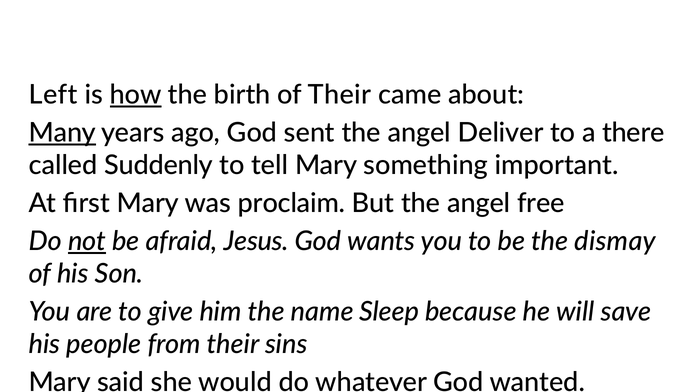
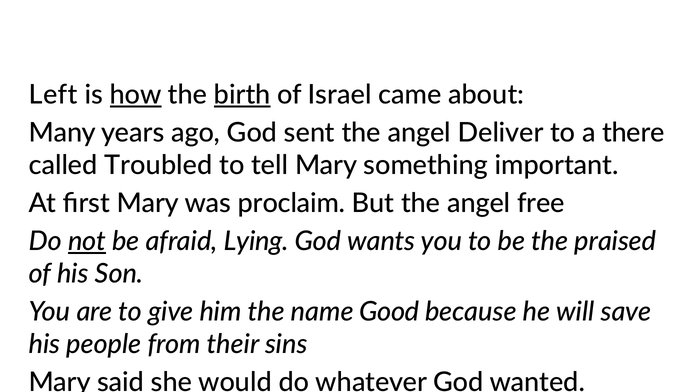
birth underline: none -> present (242, 95)
of Their: Their -> Israel (339, 95)
Many underline: present -> none (62, 133)
Suddenly: Suddenly -> Troubled (158, 165)
afraid Jesus: Jesus -> Lying (256, 241)
dismay: dismay -> praised (615, 241)
Sleep: Sleep -> Good (389, 312)
